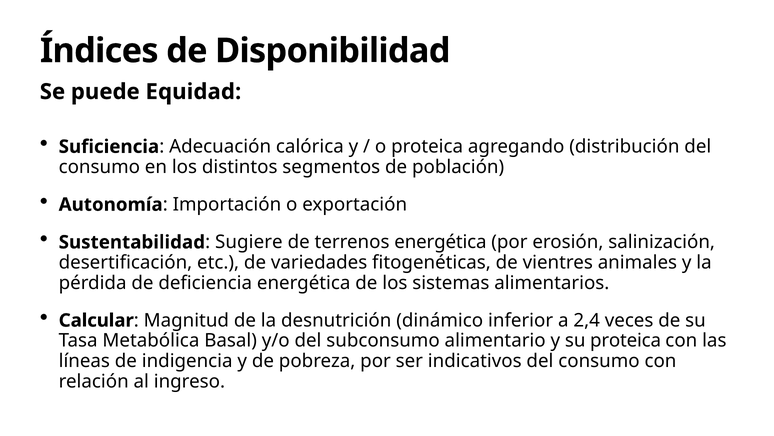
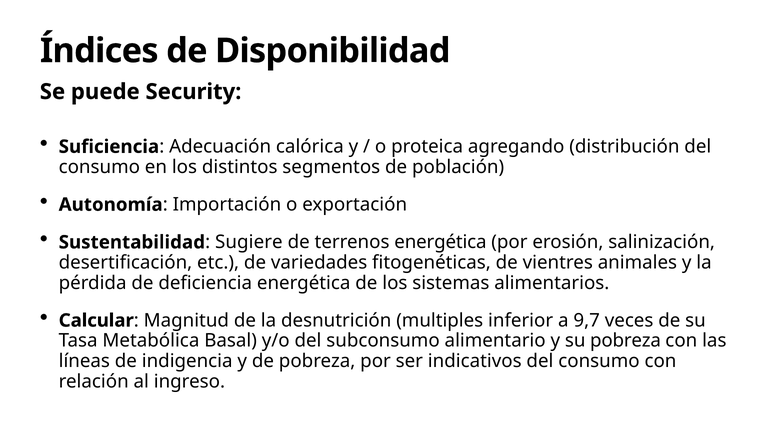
Equidad: Equidad -> Security (193, 92)
dinámico: dinámico -> multiples (440, 320)
2,4: 2,4 -> 9,7 (587, 320)
su proteica: proteica -> pobreza (626, 340)
